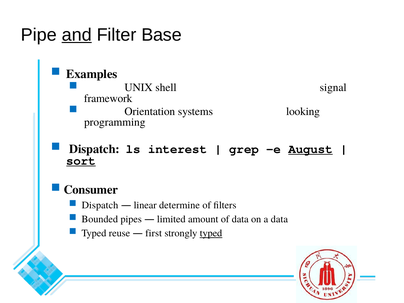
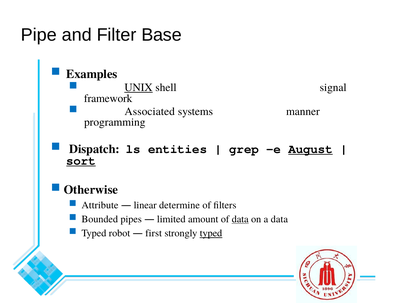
and underline: present -> none (77, 35)
UNIX underline: none -> present (139, 88)
Orientation: Orientation -> Associated (150, 111)
looking: looking -> manner (303, 111)
interest: interest -> entities (178, 149)
Consumer: Consumer -> Otherwise (91, 190)
Dispatch: Dispatch -> Attribute (100, 205)
data underline: none -> present (240, 219)
reuse: reuse -> robot (119, 233)
